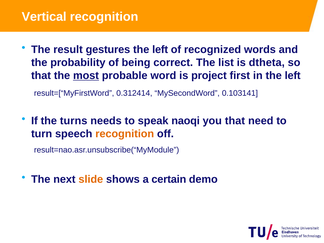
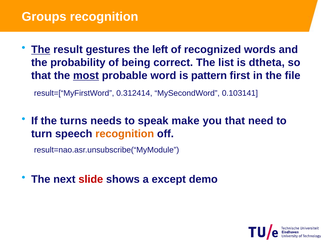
Vertical: Vertical -> Groups (44, 17)
The underline: none -> present (41, 50)
project: project -> pattern (209, 76)
in the left: left -> file (293, 76)
naoqi: naoqi -> make (185, 121)
slide colour: orange -> red (91, 179)
certain: certain -> except (169, 179)
